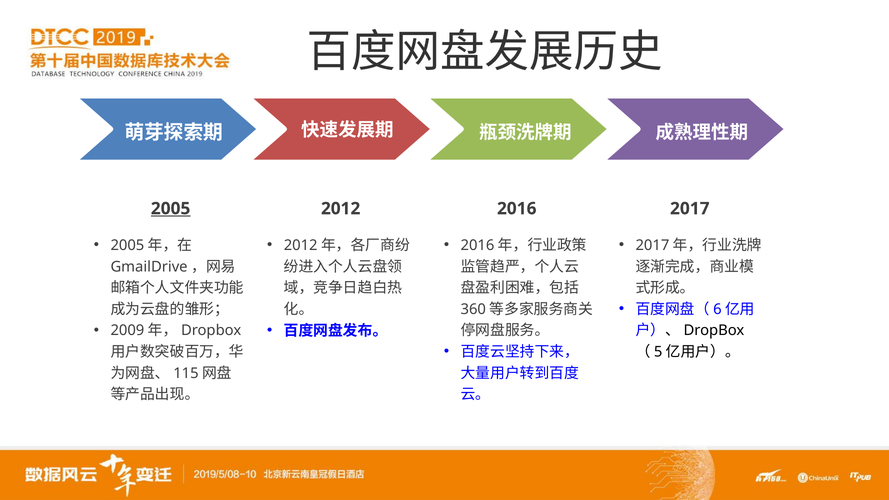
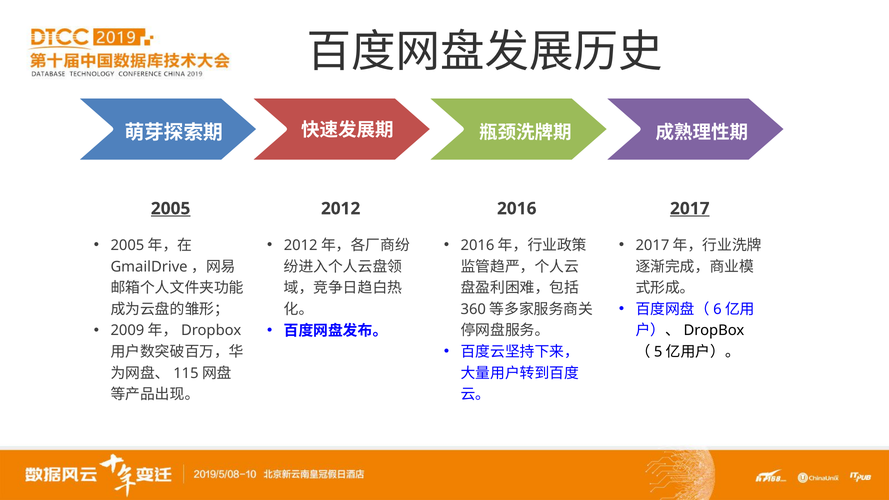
2017 underline: none -> present (690, 209)
